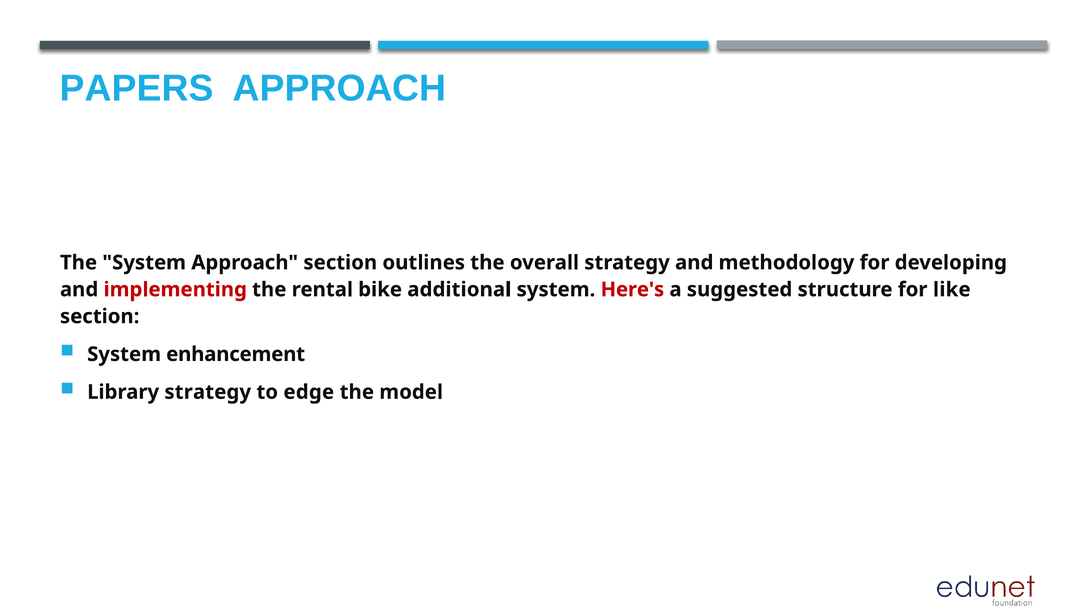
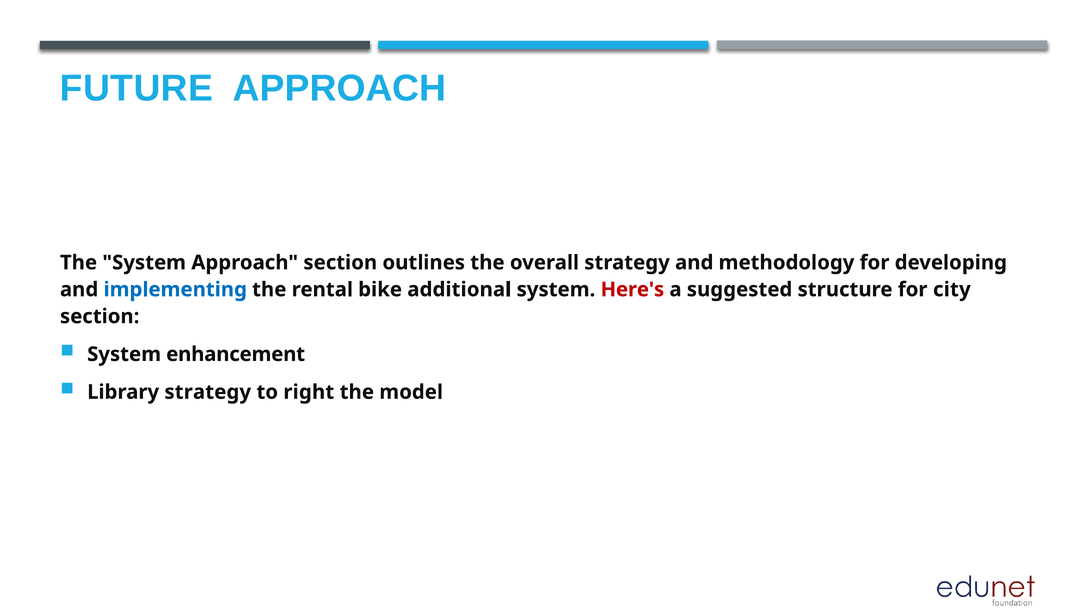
PAPERS: PAPERS -> FUTURE (137, 88)
implementing colour: red -> blue (175, 289)
like: like -> city (952, 289)
edge: edge -> right (309, 392)
